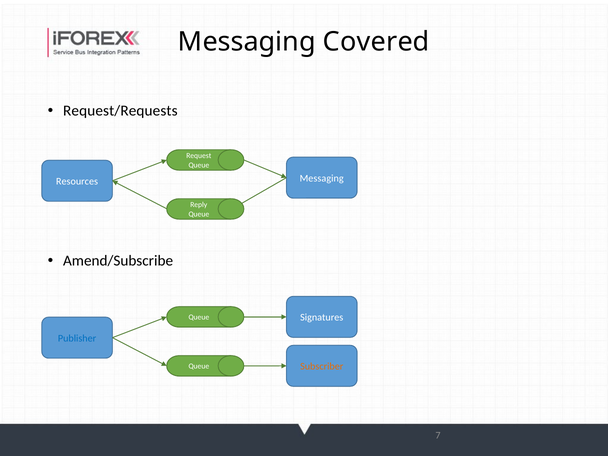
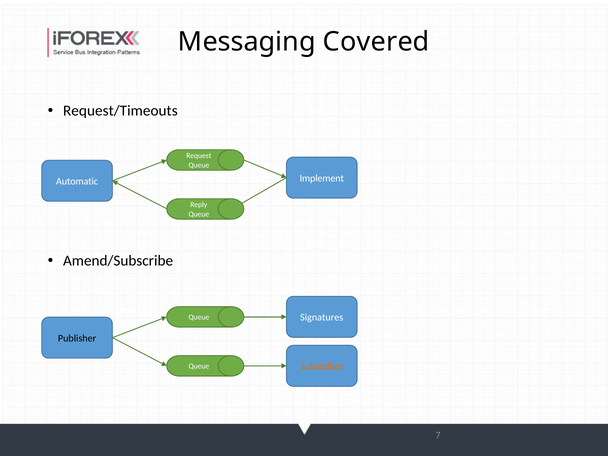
Request/Requests: Request/Requests -> Request/Timeouts (120, 111)
Messaging: Messaging -> Implement (322, 178)
Resources: Resources -> Automatic (77, 181)
Publisher colour: blue -> black (77, 338)
